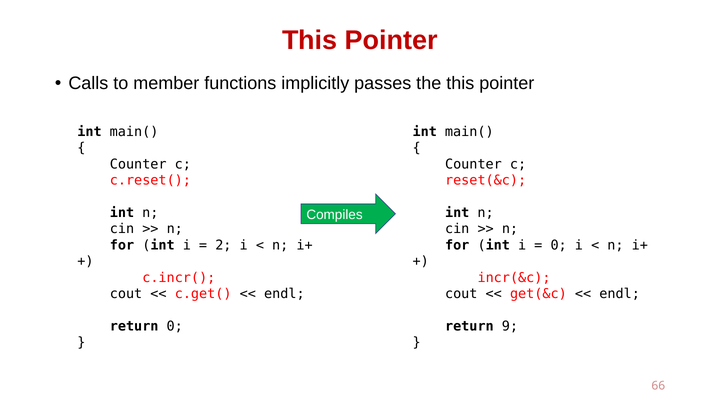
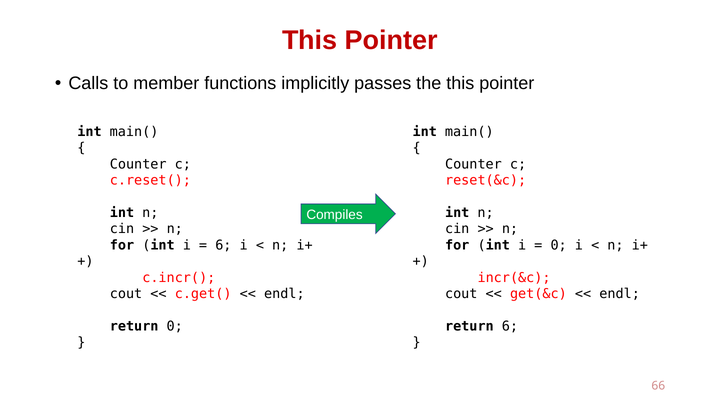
2: 2 -> 6 (223, 245)
return 9: 9 -> 6 (510, 326)
